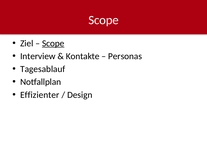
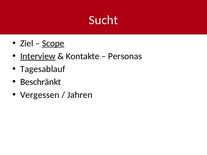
Scope: Scope -> Sucht (103, 20)
Interview underline: none -> present (38, 56)
Notfallplan: Notfallplan -> Beschränkt (41, 82)
Effizienter: Effizienter -> Vergessen (40, 95)
Design: Design -> Jahren (80, 95)
